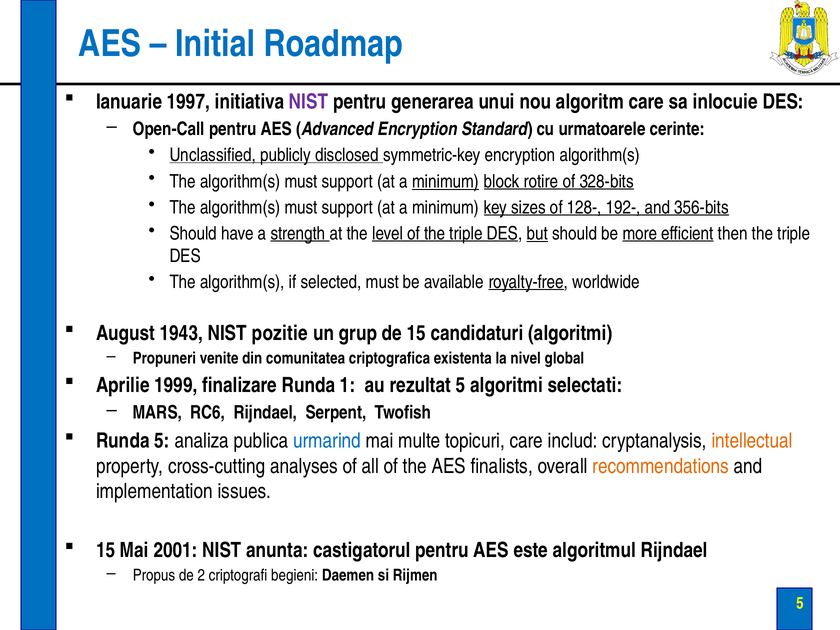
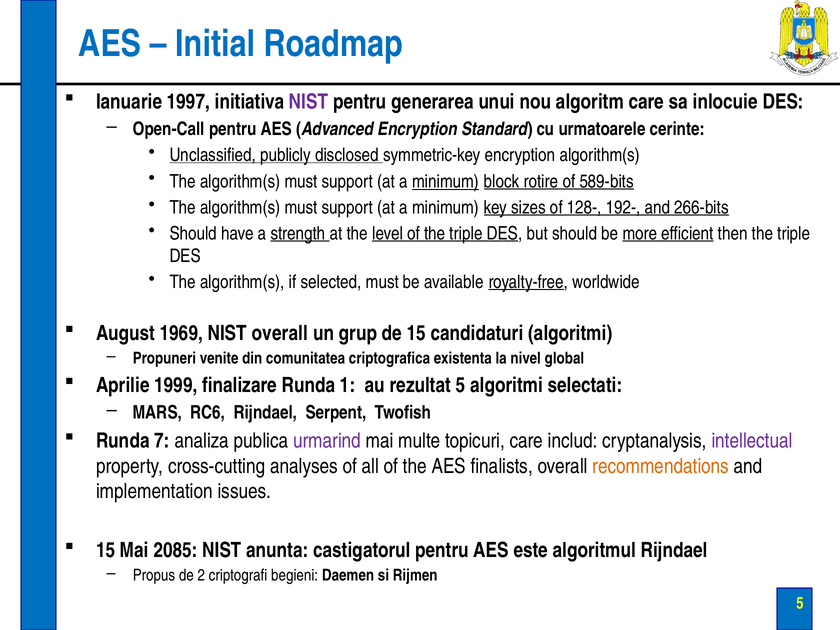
328-bits: 328-bits -> 589-bits (607, 181)
356-bits: 356-bits -> 266-bits (702, 207)
but underline: present -> none (537, 234)
1943: 1943 -> 1969 (181, 333)
NIST pozitie: pozitie -> overall (280, 333)
Runda 5: 5 -> 7 (162, 441)
urmarind colour: blue -> purple (327, 441)
intellectual colour: orange -> purple (752, 441)
2001: 2001 -> 2085 (175, 550)
